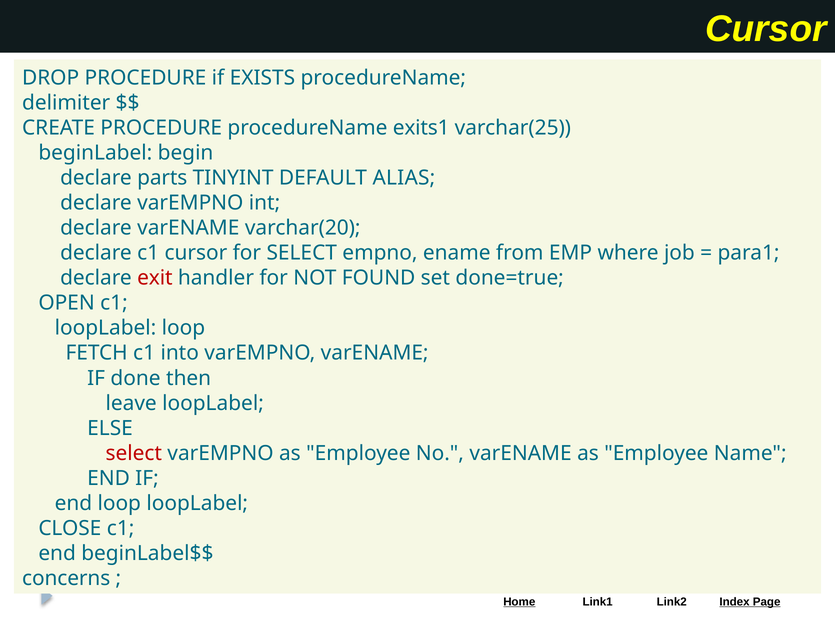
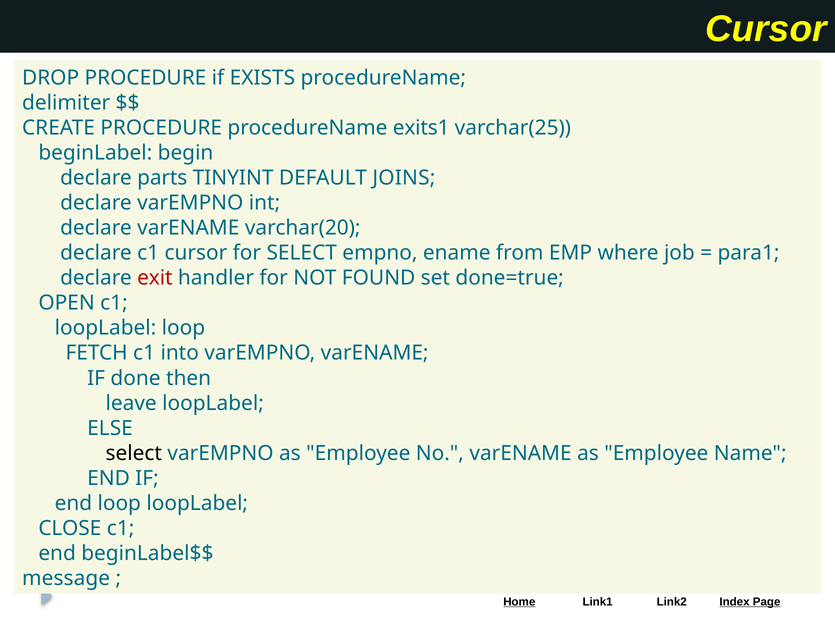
ALIAS: ALIAS -> JOINS (404, 178)
select colour: red -> black (134, 453)
concerns: concerns -> message (66, 579)
